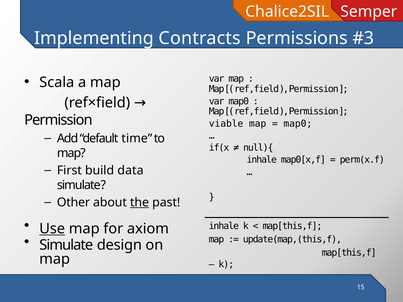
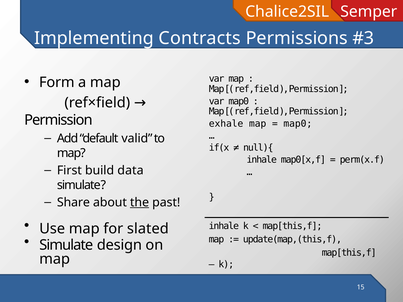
Scala: Scala -> Form (57, 82)
viable: viable -> exhale (226, 124)
time: time -> valid (137, 139)
Other: Other -> Share (73, 203)
Use underline: present -> none (52, 229)
axiom: axiom -> slated (148, 229)
